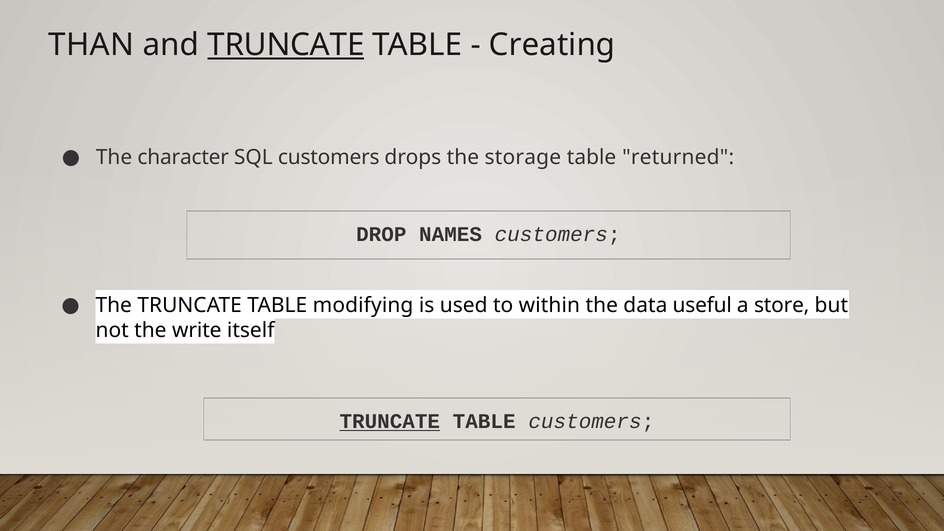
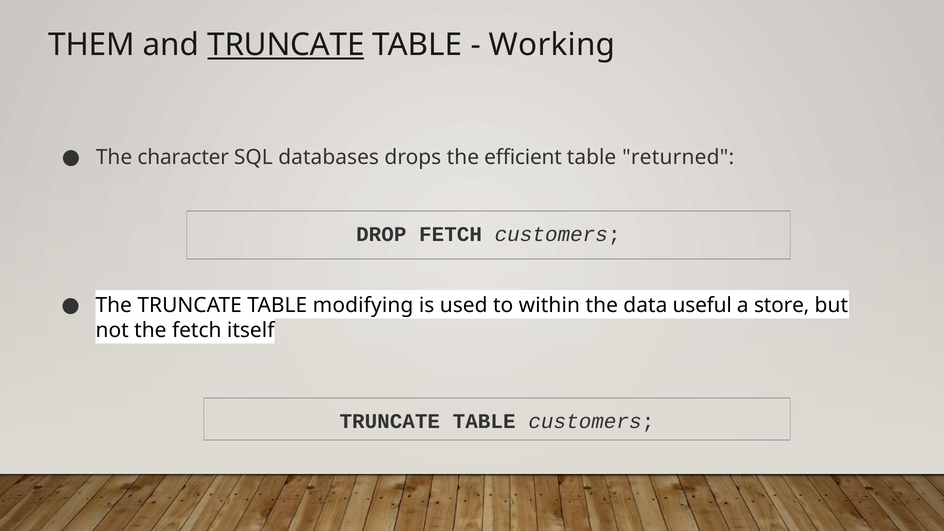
THAN: THAN -> THEM (92, 45)
Creating: Creating -> Working (552, 45)
SQL customers: customers -> databases (329, 157)
storage: storage -> efficient (523, 157)
DROP NAMES: NAMES -> FETCH (451, 235)
the write: write -> fetch (197, 331)
TRUNCATE underline: present -> none (390, 421)
